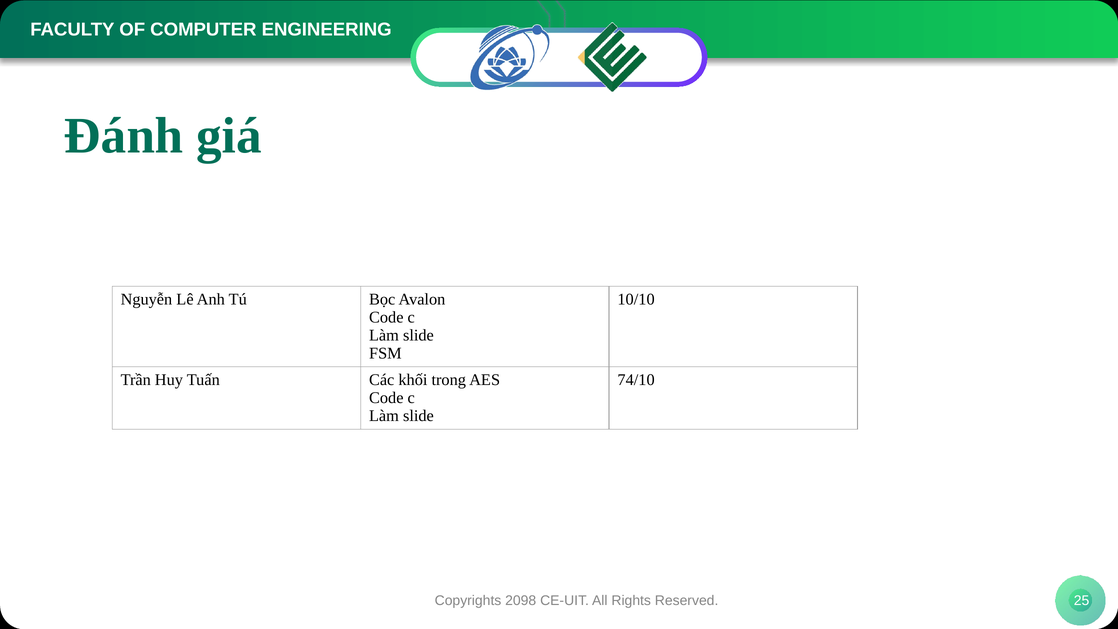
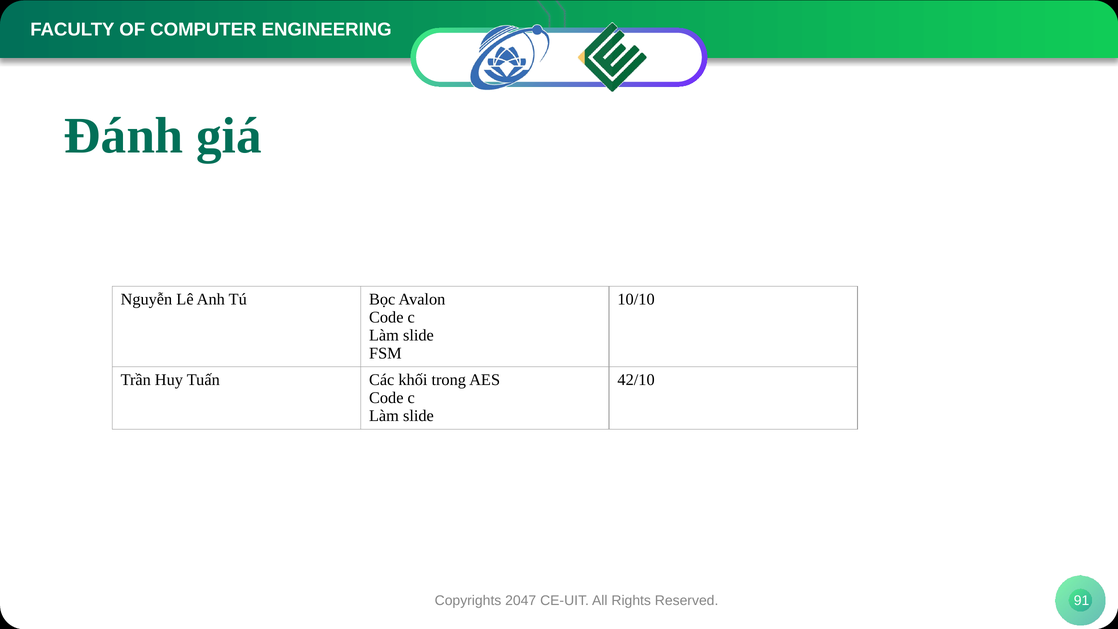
74/10: 74/10 -> 42/10 (636, 380)
2098: 2098 -> 2047 (521, 601)
25: 25 -> 91 (1082, 601)
